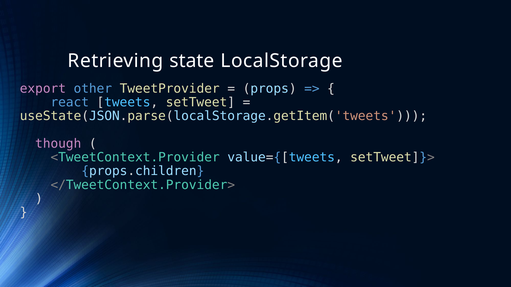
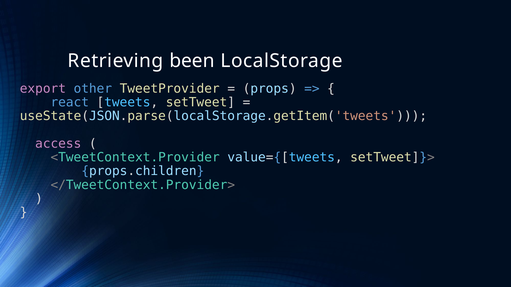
state: state -> been (192, 61)
though: though -> access (58, 144)
